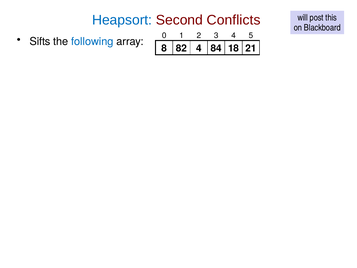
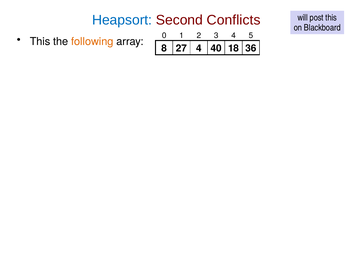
Sifts: Sifts -> This (40, 42)
following colour: blue -> orange (92, 42)
82: 82 -> 27 (181, 48)
84: 84 -> 40 (216, 48)
21: 21 -> 36 (251, 48)
